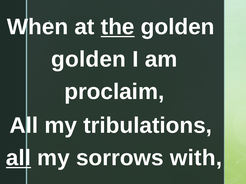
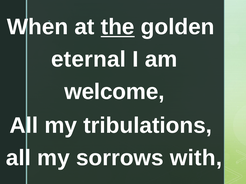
golden: golden -> eternal (89, 59)
proclaim: proclaim -> welcome (114, 92)
all underline: present -> none (18, 158)
